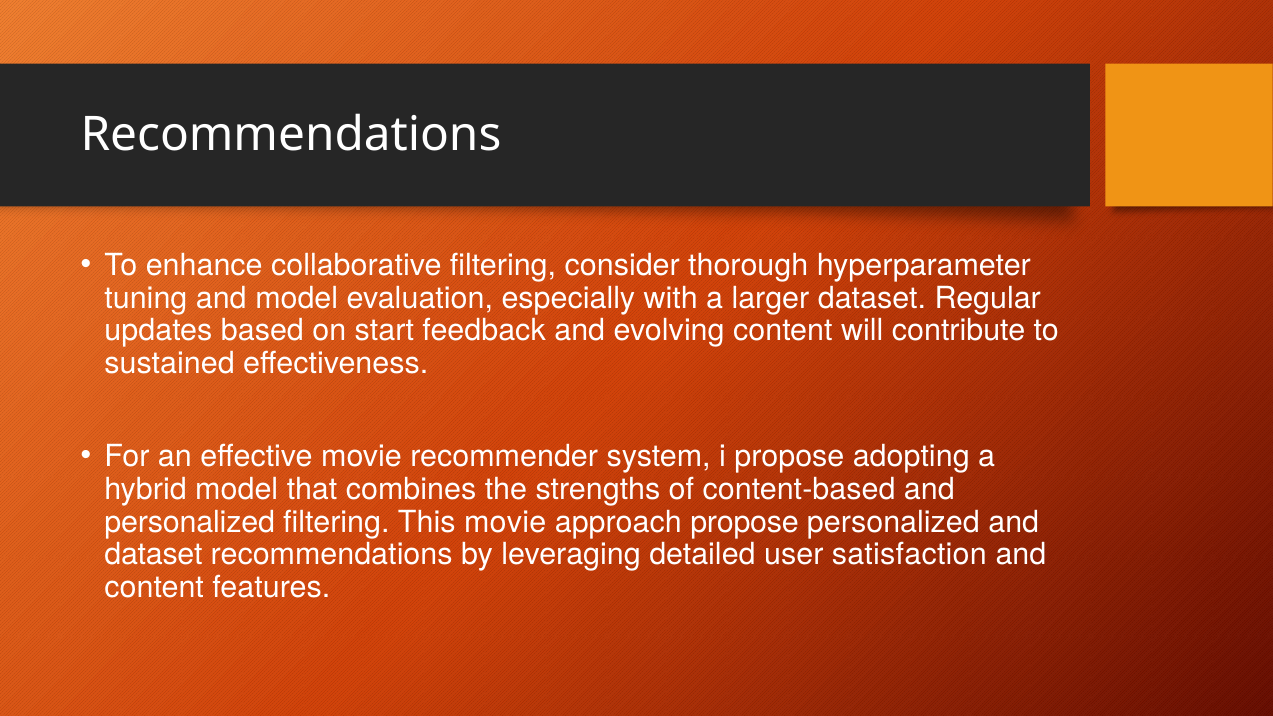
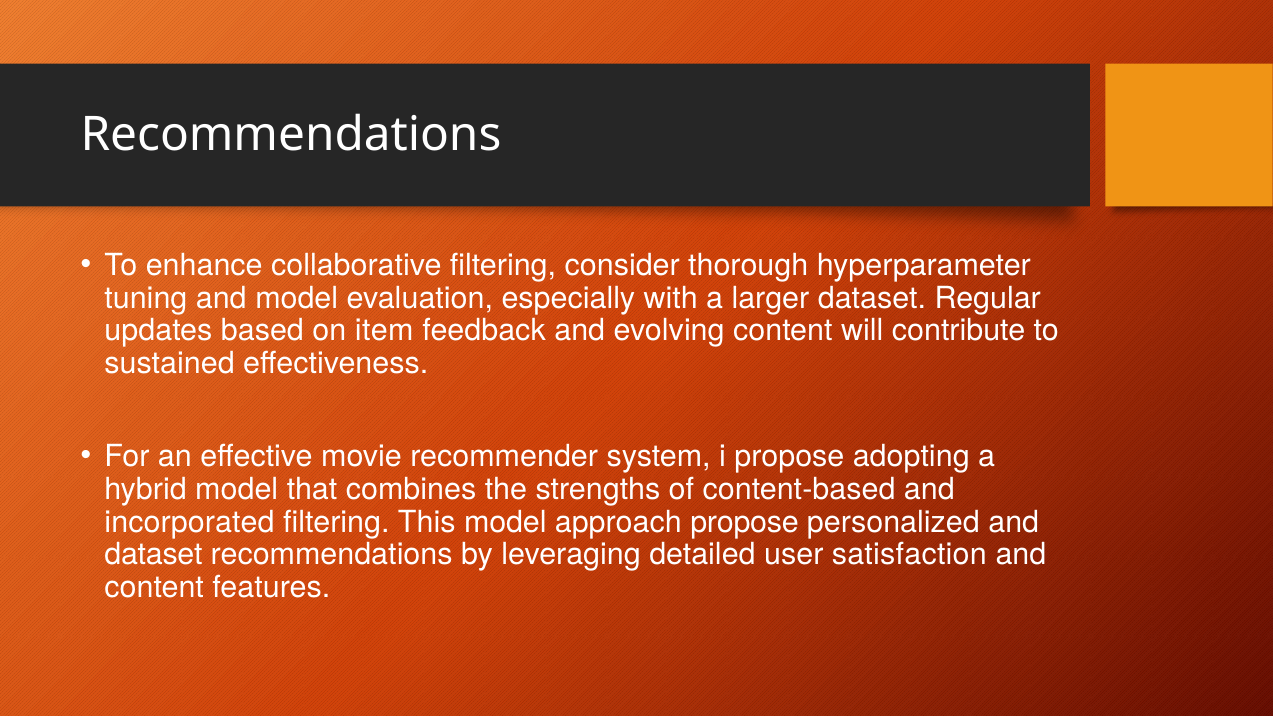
start: start -> item (384, 331)
personalized: personalized -> incorporated (190, 522)
This movie: movie -> model (505, 522)
